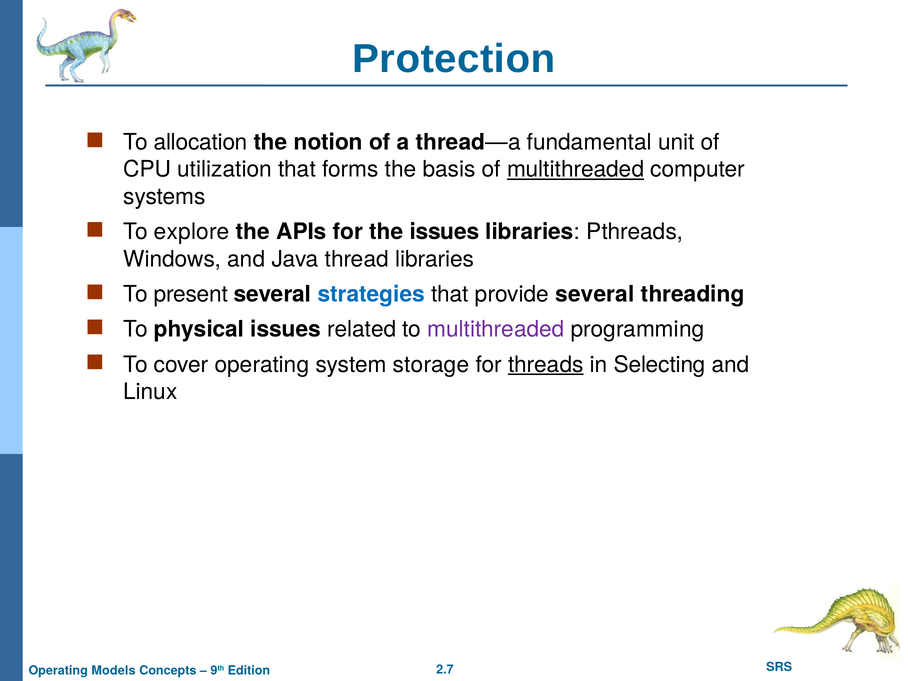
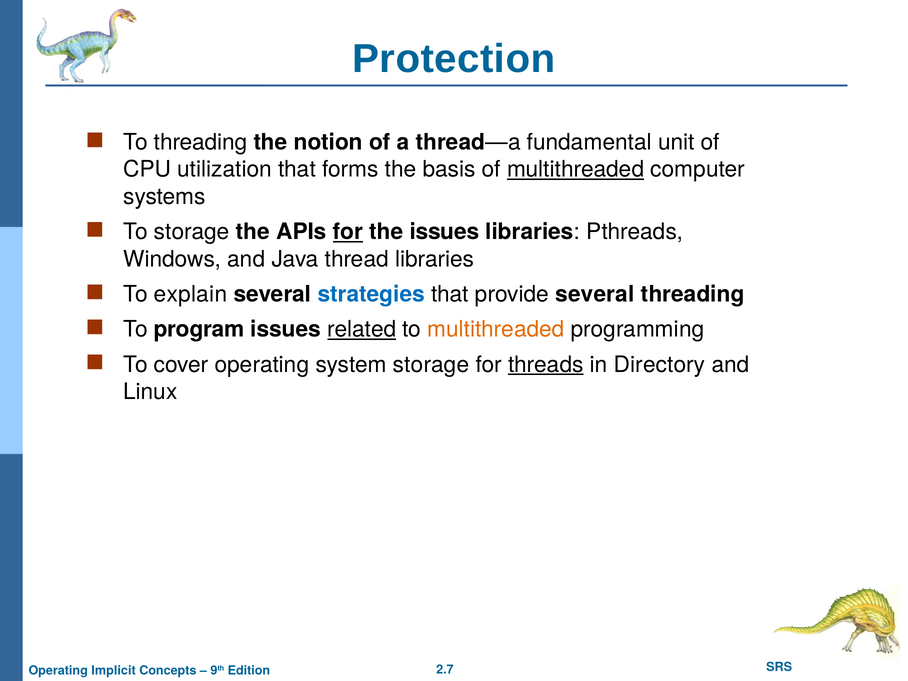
To allocation: allocation -> threading (201, 142)
To explore: explore -> storage (192, 232)
for underline: none -> present (348, 232)
present: present -> explain (191, 294)
physical: physical -> program (199, 329)
related underline: none -> present (362, 329)
multithreaded colour: purple -> orange (496, 329)
Selecting: Selecting -> Directory (660, 365)
Models: Models -> Implicit (114, 670)
